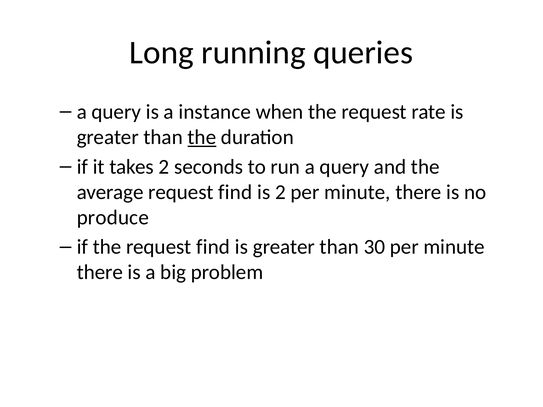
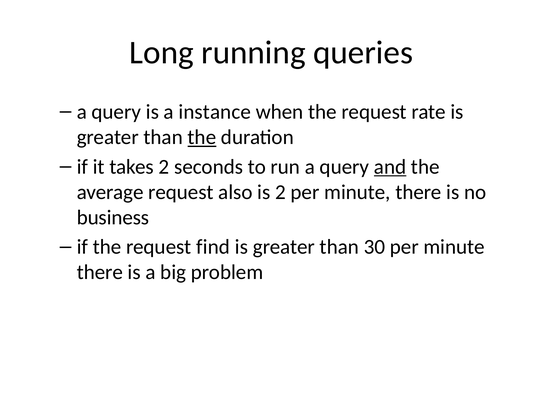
and underline: none -> present (390, 167)
average request find: find -> also (235, 192)
produce: produce -> business (113, 218)
